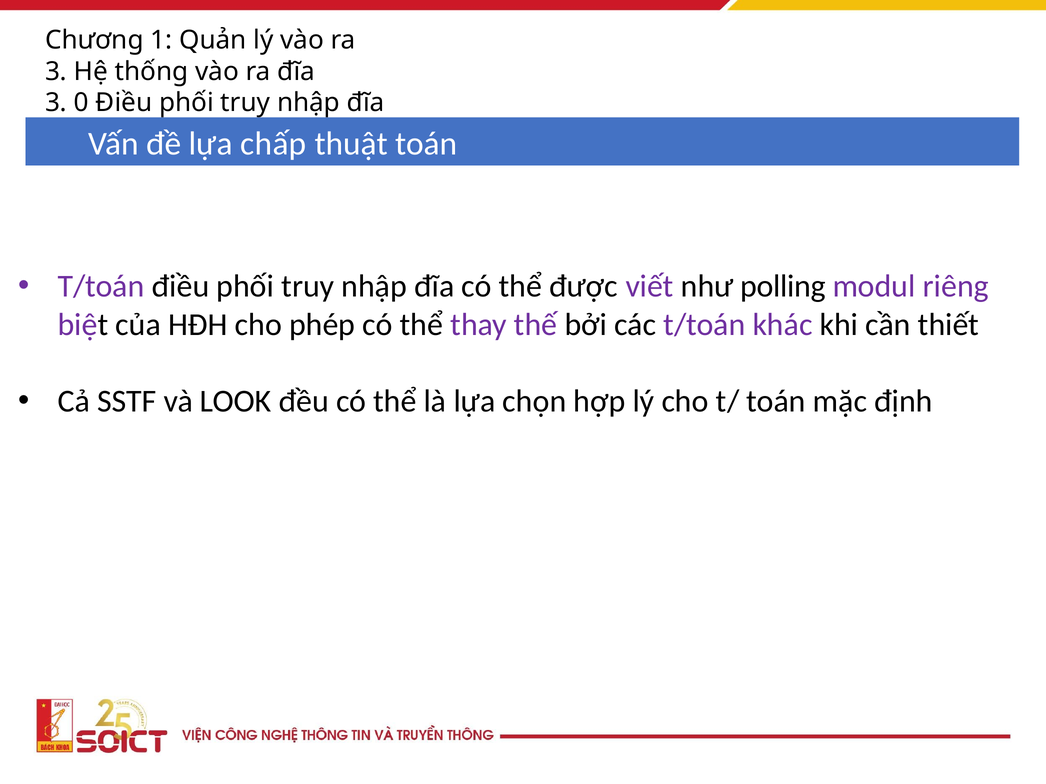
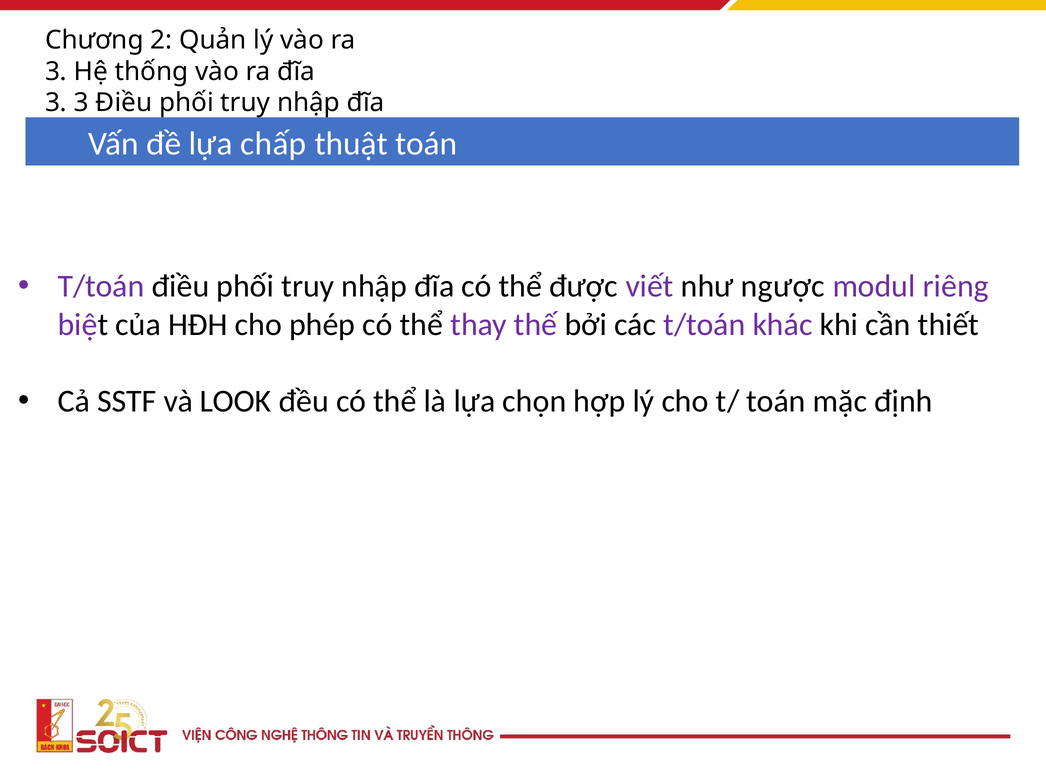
1: 1 -> 2 (161, 40)
3 0: 0 -> 3 (81, 103)
polling: polling -> ngược (783, 287)
